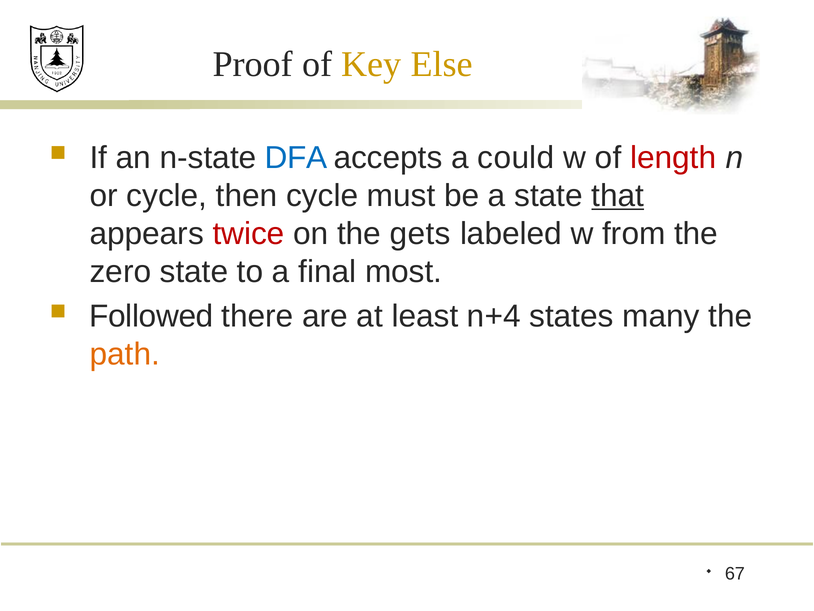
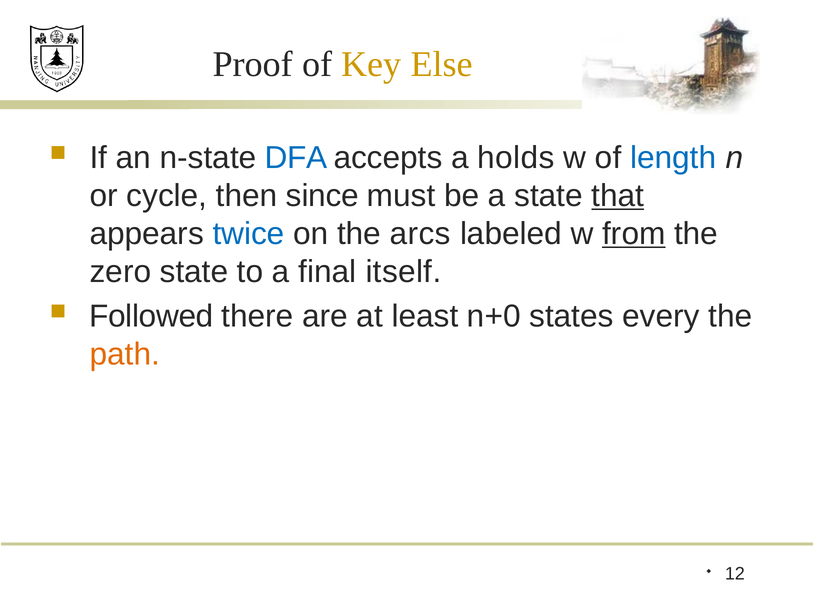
could: could -> holds (516, 157)
length colour: red -> blue (673, 157)
then cycle: cycle -> since (322, 195)
twice colour: red -> blue (249, 233)
gets: gets -> arcs (420, 233)
from underline: none -> present (634, 233)
most: most -> itself (403, 271)
n+4: n+4 -> n+0 (494, 316)
many: many -> every (661, 316)
67: 67 -> 12 (735, 573)
